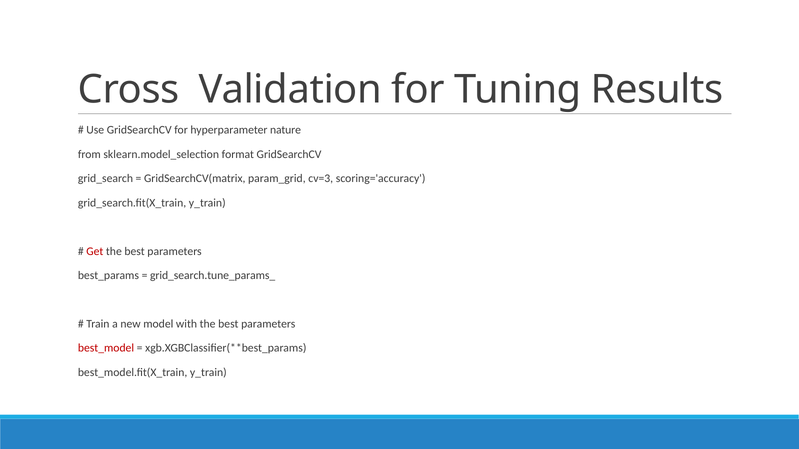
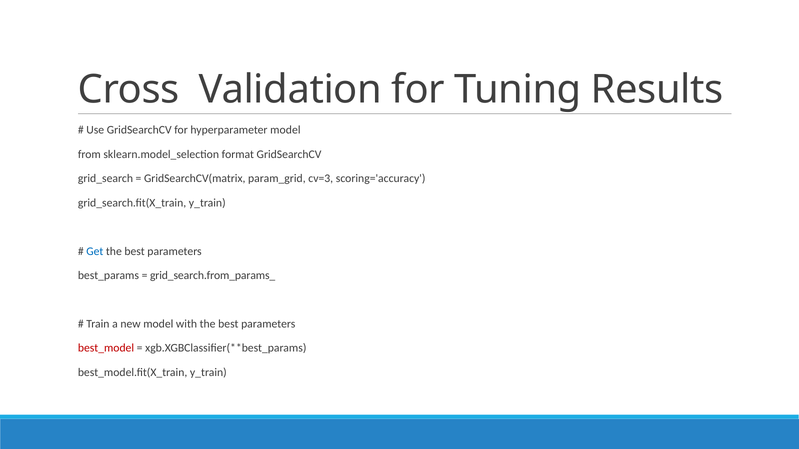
hyperparameter nature: nature -> model (285, 130)
Get colour: red -> blue (95, 251)
grid_search.tune_params_: grid_search.tune_params_ -> grid_search.from_params_ (213, 276)
